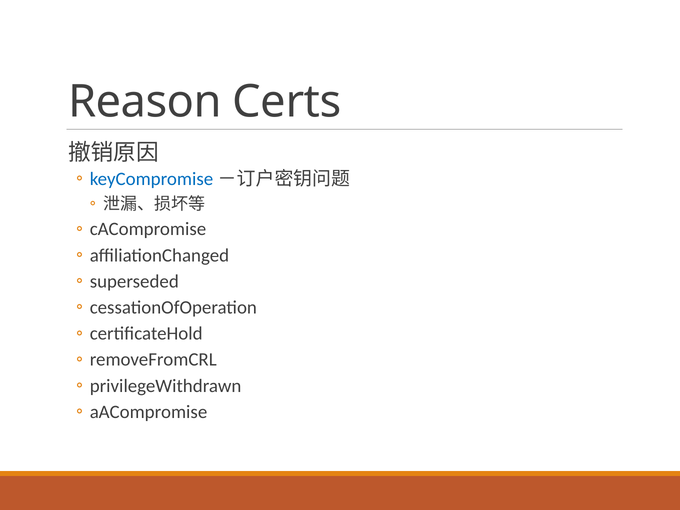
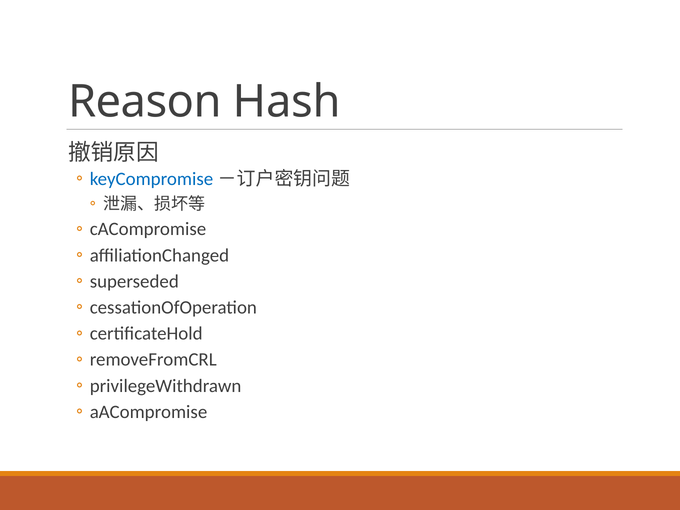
Certs: Certs -> Hash (287, 102)
